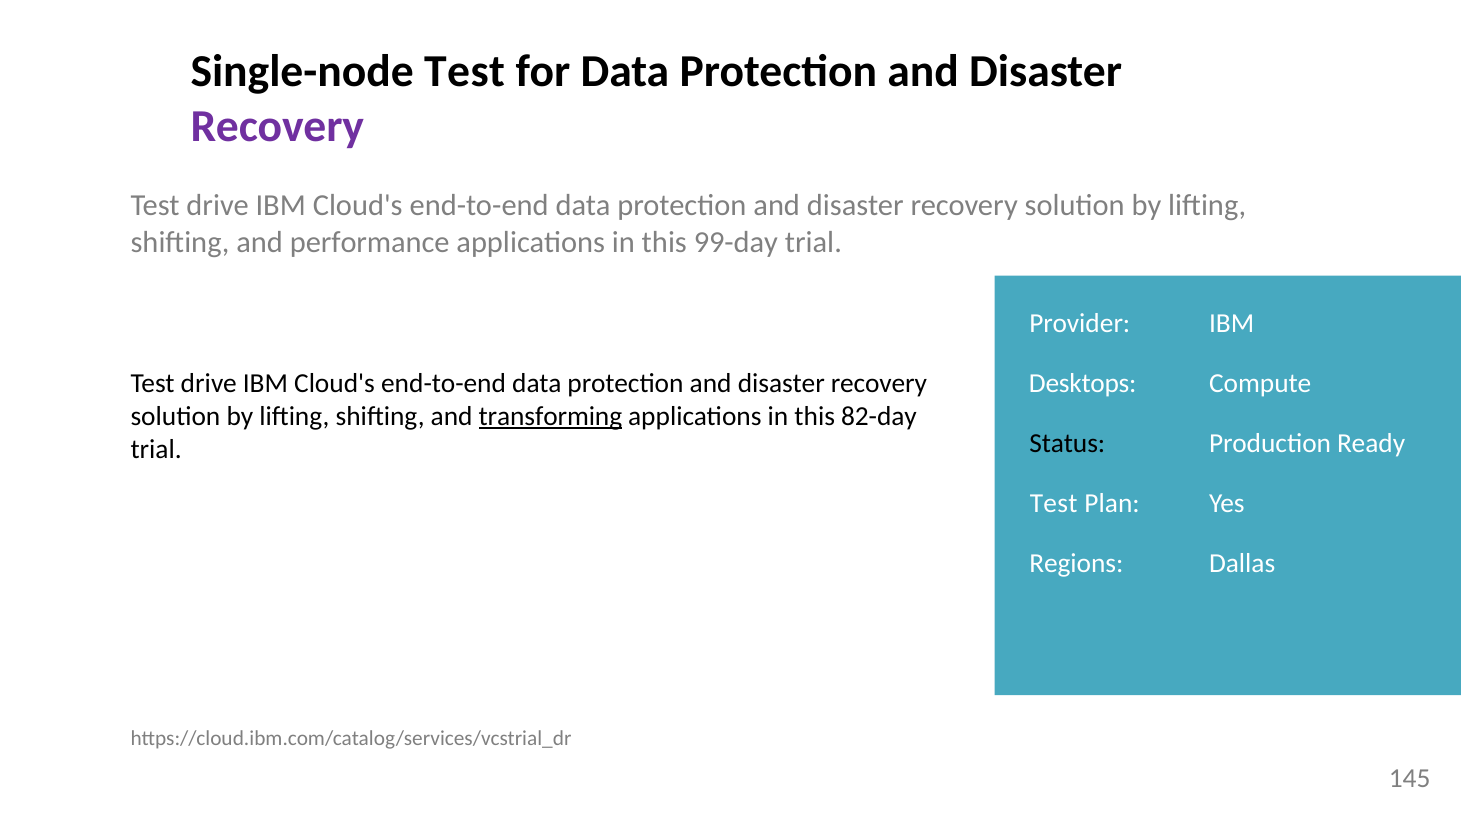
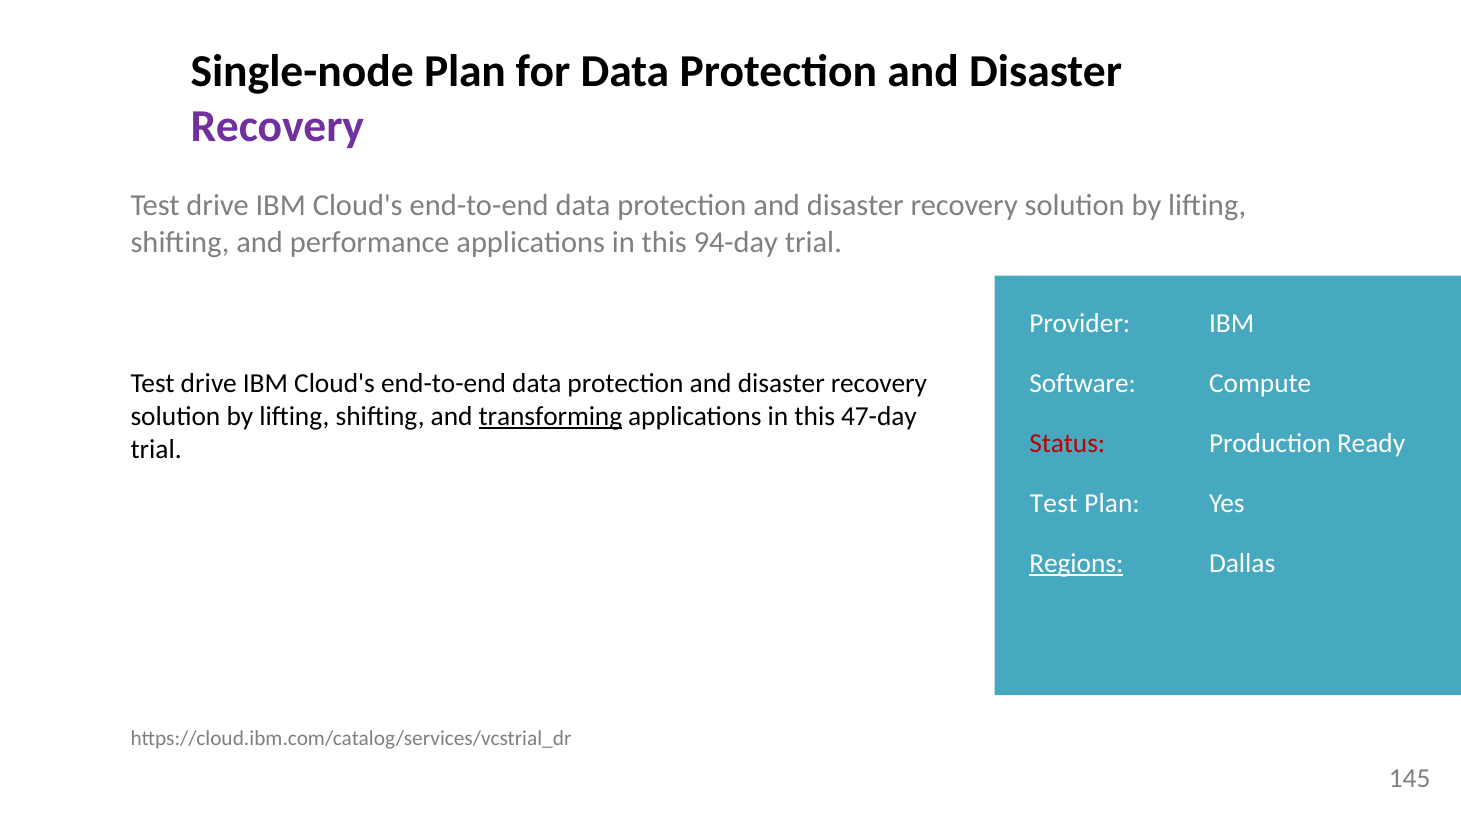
Single-node Test: Test -> Plan (465, 72)
99-day: 99-day -> 94-day (736, 242)
Desktops: Desktops -> Software (1083, 383)
82-day: 82-day -> 47-day (879, 416)
Status colour: black -> red (1067, 443)
Regions underline: none -> present (1076, 563)
